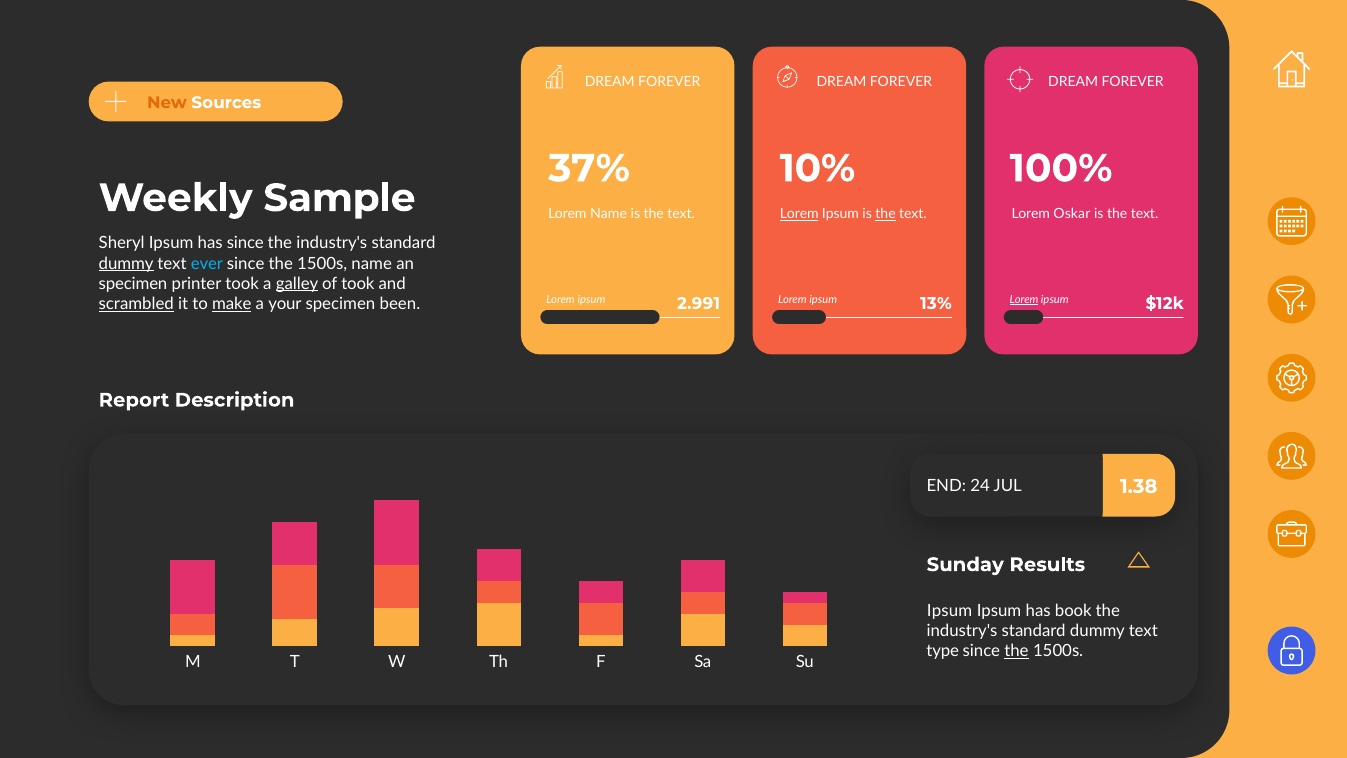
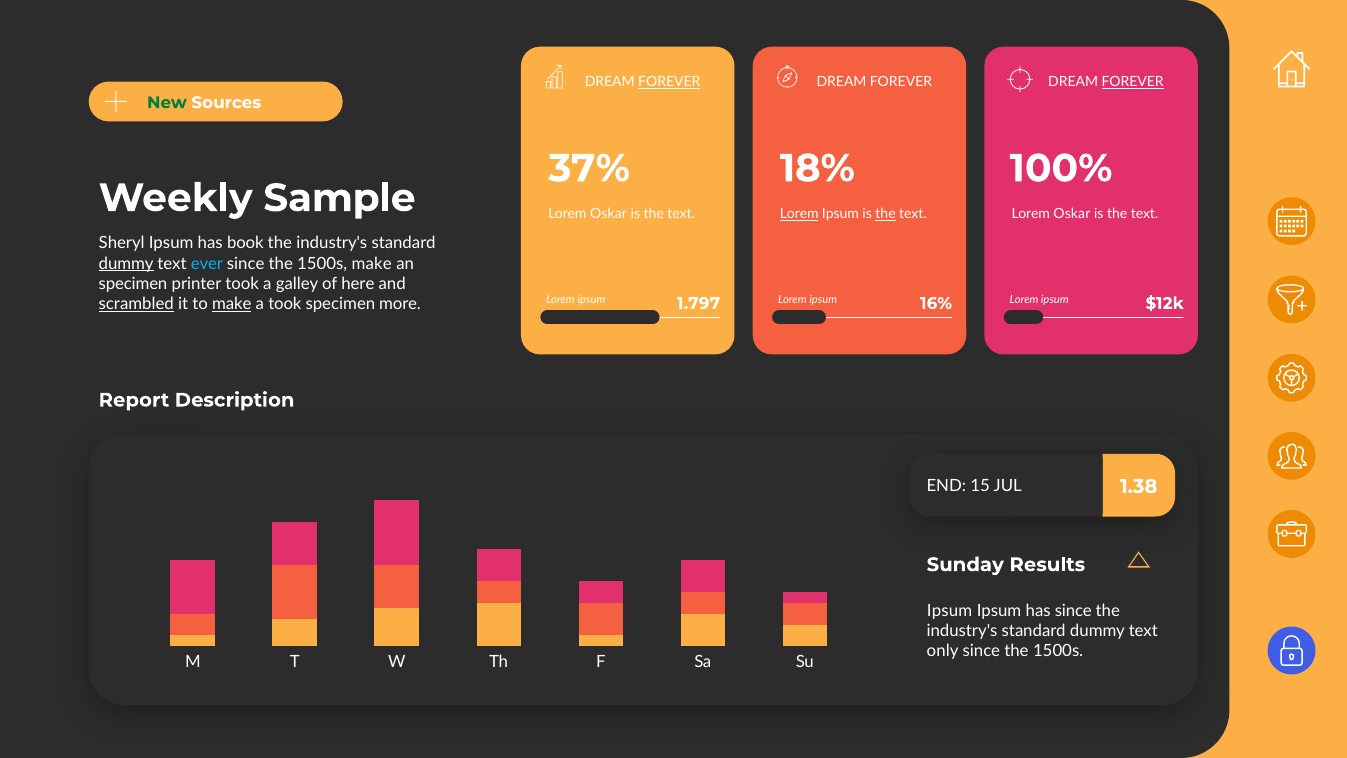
FOREVER underline: none -> present (669, 82)
FOREVER underline: none -> present (1133, 82)
New colour: orange -> green (167, 103)
10%: 10% -> 18% (817, 168)
Name: Name -> Oskar (609, 214)
has since: since -> book (245, 243)
1500s name: name -> make (372, 263)
galley underline: present -> none (297, 284)
of took: took -> here (358, 284)
2.991: 2.991 -> 1.797 (699, 303)
13%: 13% -> 16% (936, 303)
Lorem underline: present -> none (1024, 299)
a your: your -> took (285, 304)
been: been -> more (400, 304)
24: 24 -> 15 (980, 486)
has book: book -> since (1073, 611)
type: type -> only (943, 651)
the underline: present -> none (1016, 651)
